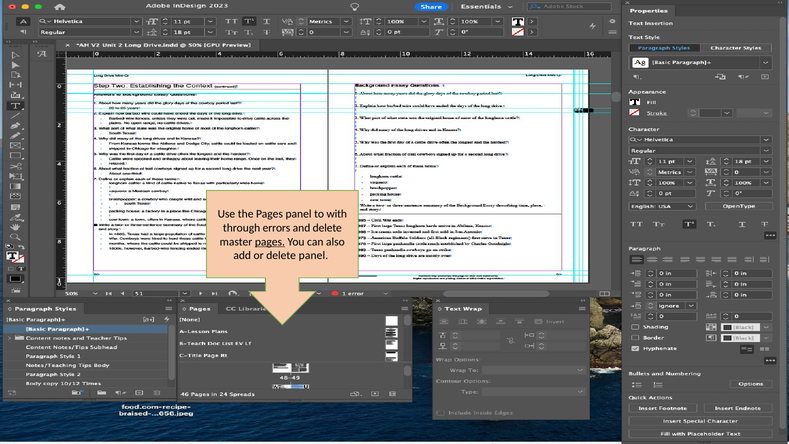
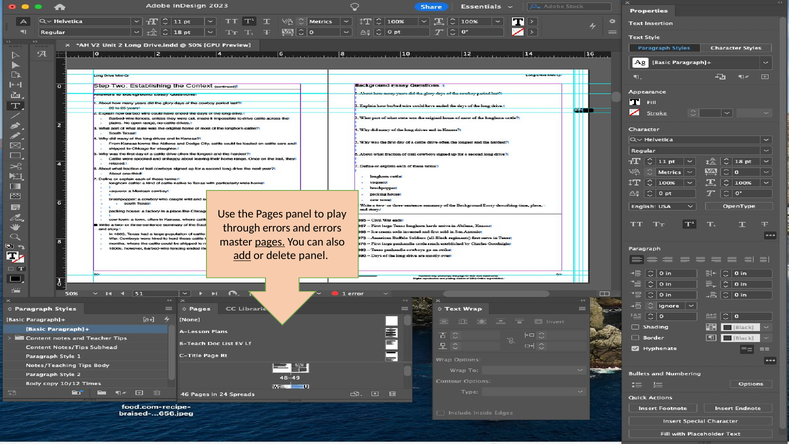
with: with -> play (337, 214)
and delete: delete -> errors (327, 228)
add underline: none -> present (242, 256)
